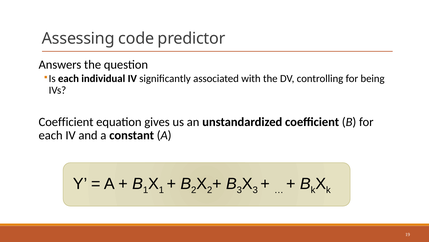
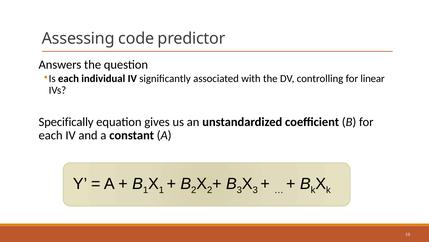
being: being -> linear (373, 78)
Coefficient: Coefficient -> Specifically (66, 122)
